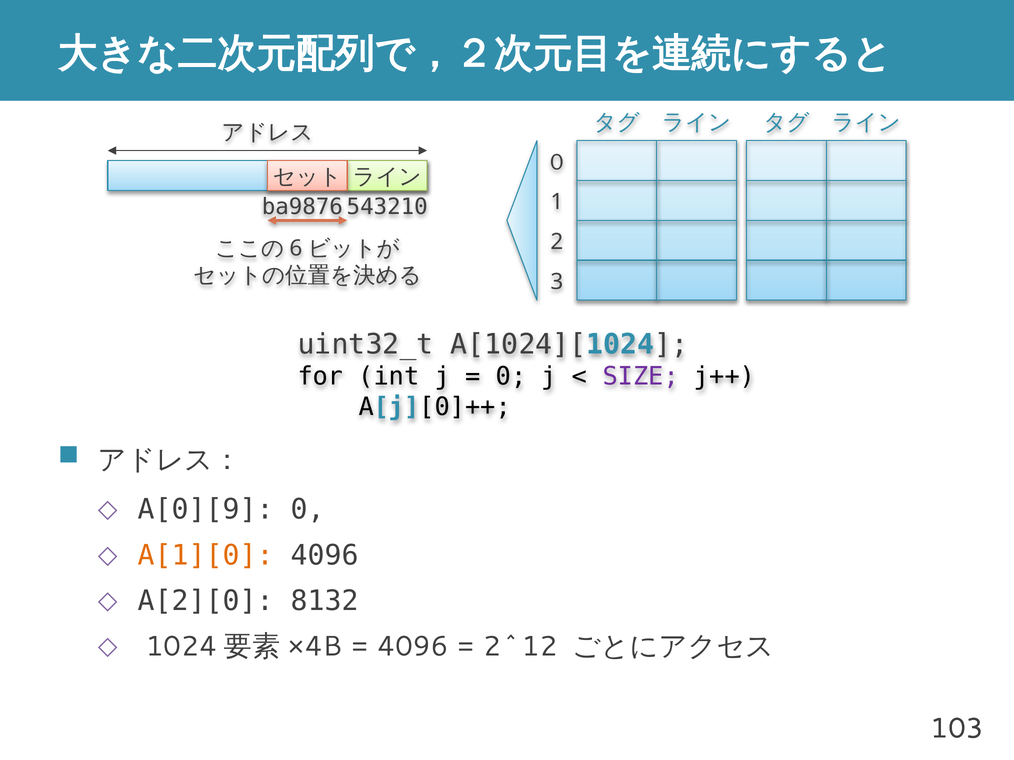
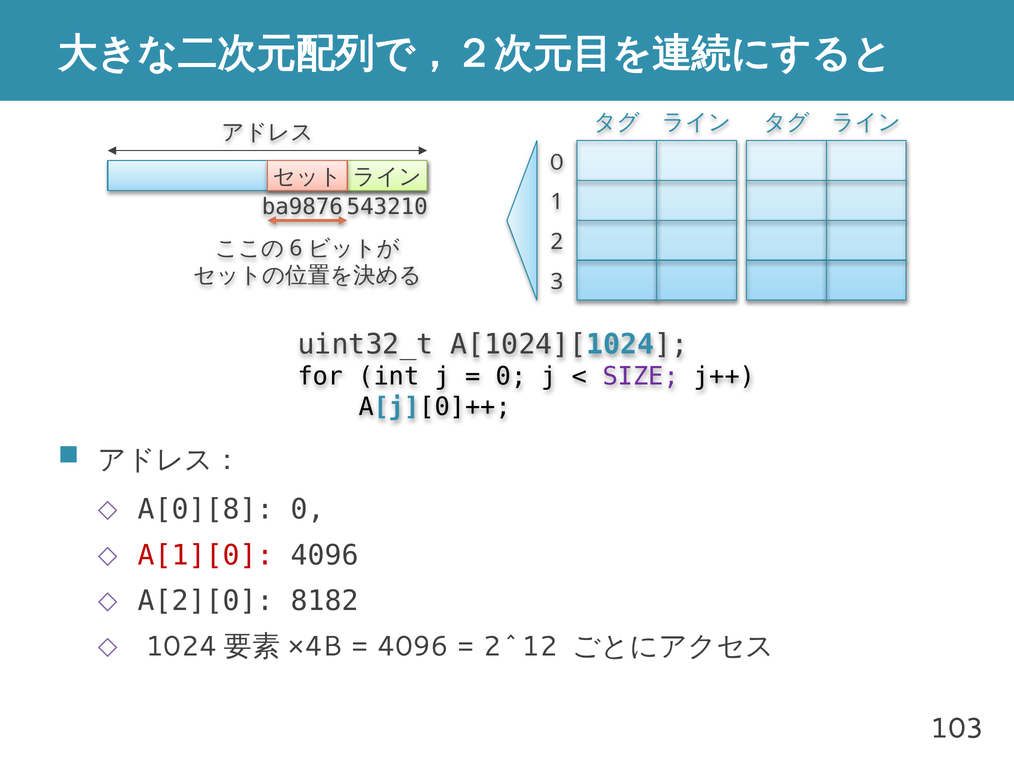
A[0][9: A[0][9 -> A[0][8 (206, 510)
A[1][0 colour: orange -> red (206, 556)
8132: 8132 -> 8182 (325, 601)
